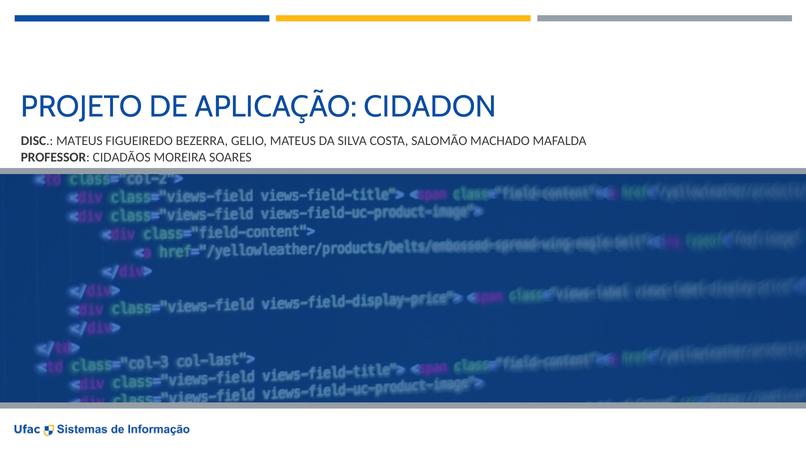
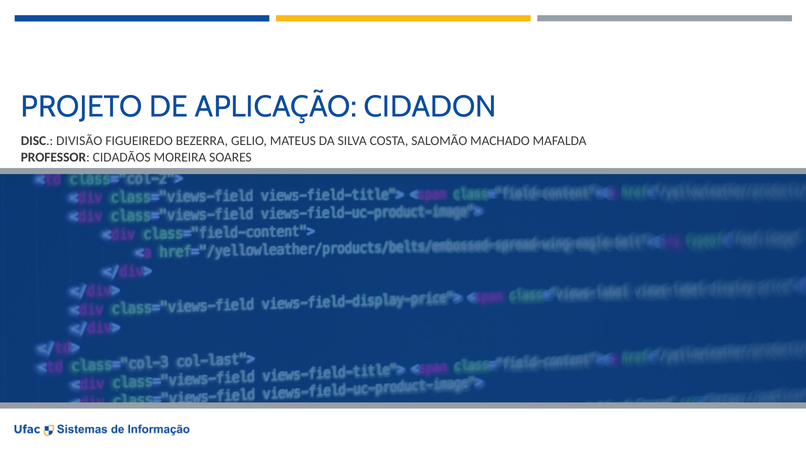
DISC MATEUS: MATEUS -> DIVISÃO (79, 141)
